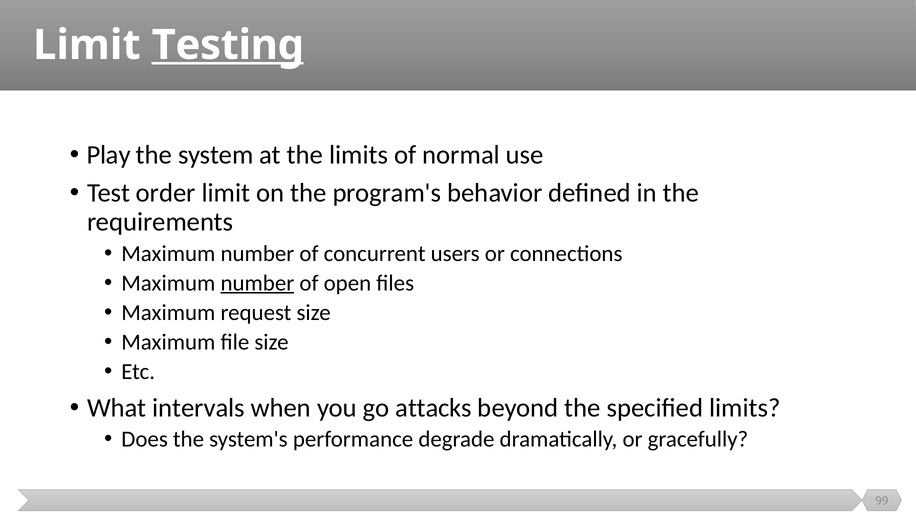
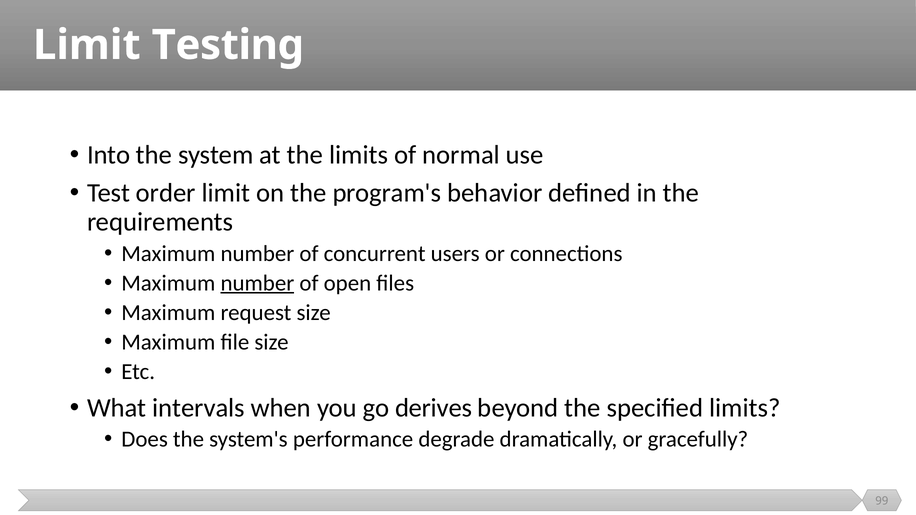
Testing underline: present -> none (228, 45)
Play: Play -> Into (109, 155)
attacks: attacks -> derives (434, 408)
